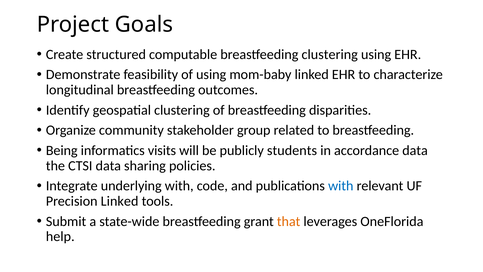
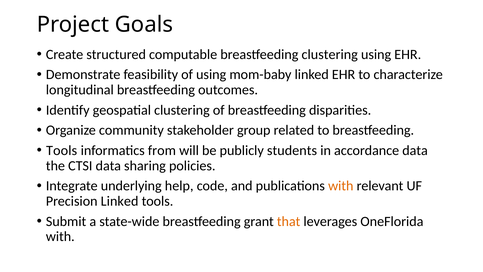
Being: Being -> Tools (62, 150)
visits: visits -> from (162, 150)
underlying with: with -> help (179, 186)
with colour: blue -> orange (341, 186)
help: help -> with (60, 236)
